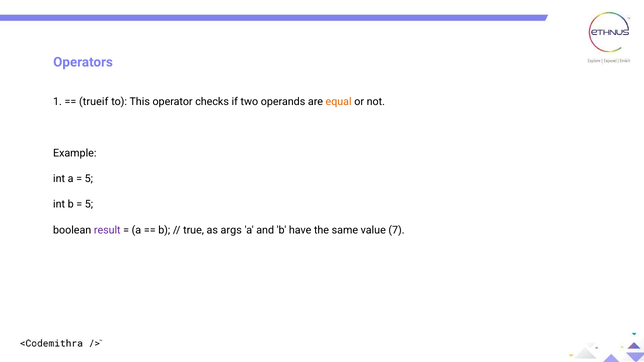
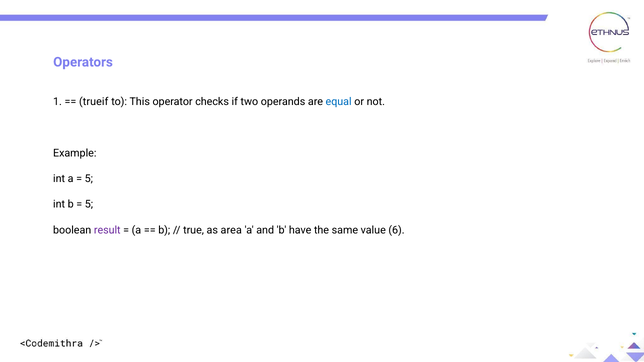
equal colour: orange -> blue (339, 102)
args: args -> area (231, 230)
7: 7 -> 6 (397, 230)
